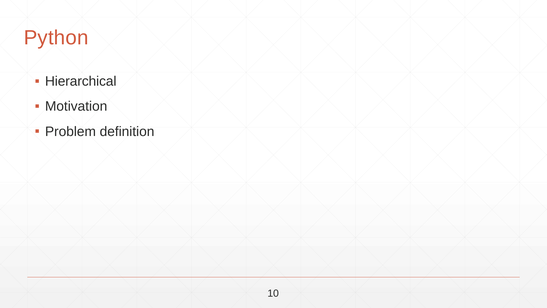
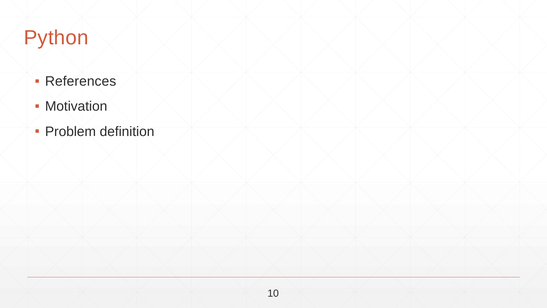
Hierarchical: Hierarchical -> References (81, 81)
